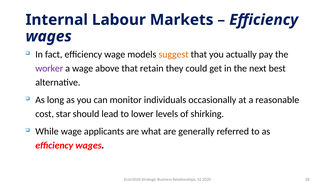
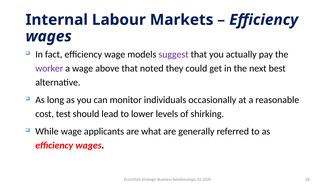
suggest colour: orange -> purple (174, 54)
retain: retain -> noted (152, 68)
star: star -> test (63, 114)
